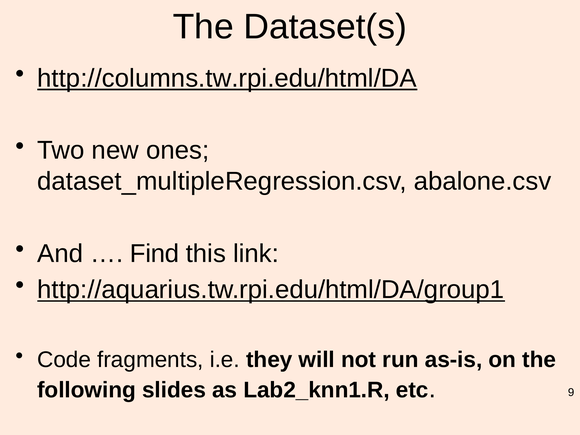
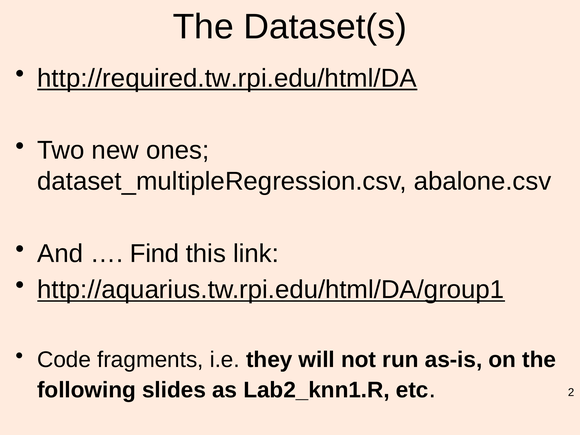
http://columns.tw.rpi.edu/html/DA: http://columns.tw.rpi.edu/html/DA -> http://required.tw.rpi.edu/html/DA (227, 78)
9: 9 -> 2 (571, 392)
